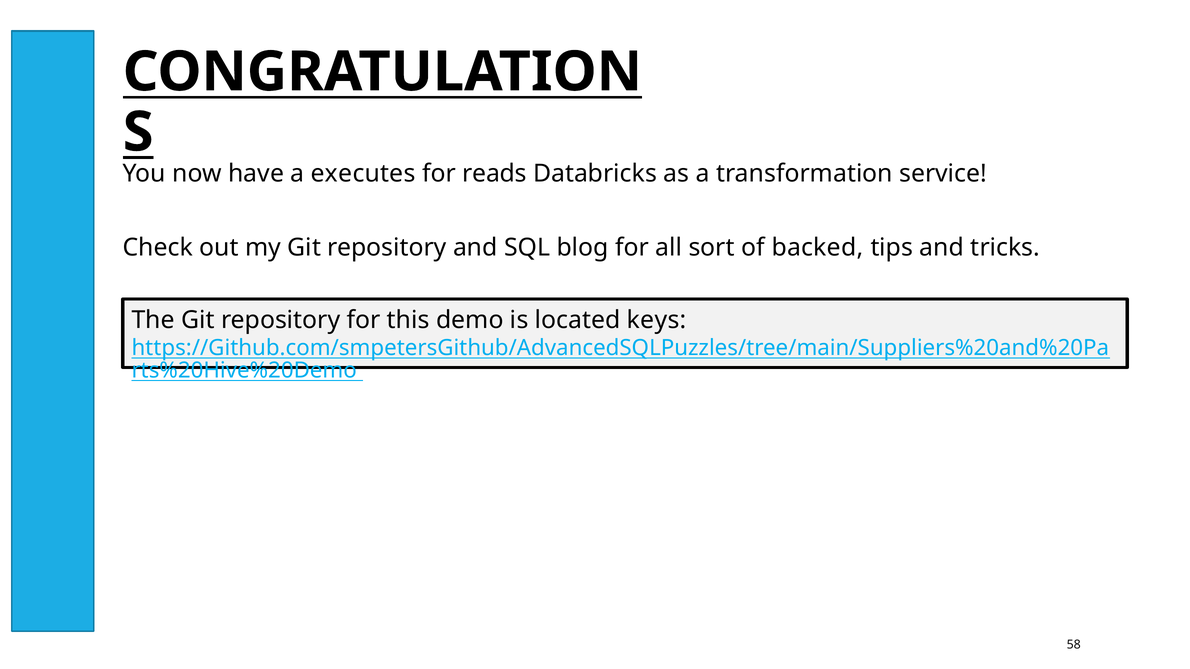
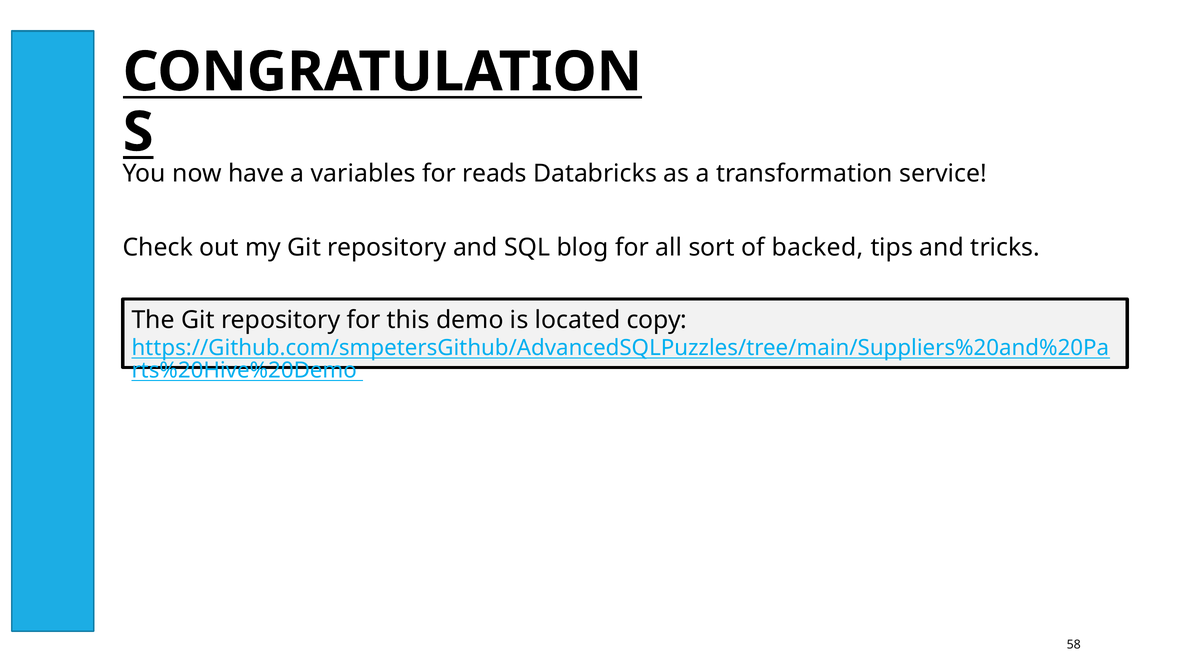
executes: executes -> variables (363, 173)
keys: keys -> copy (657, 320)
